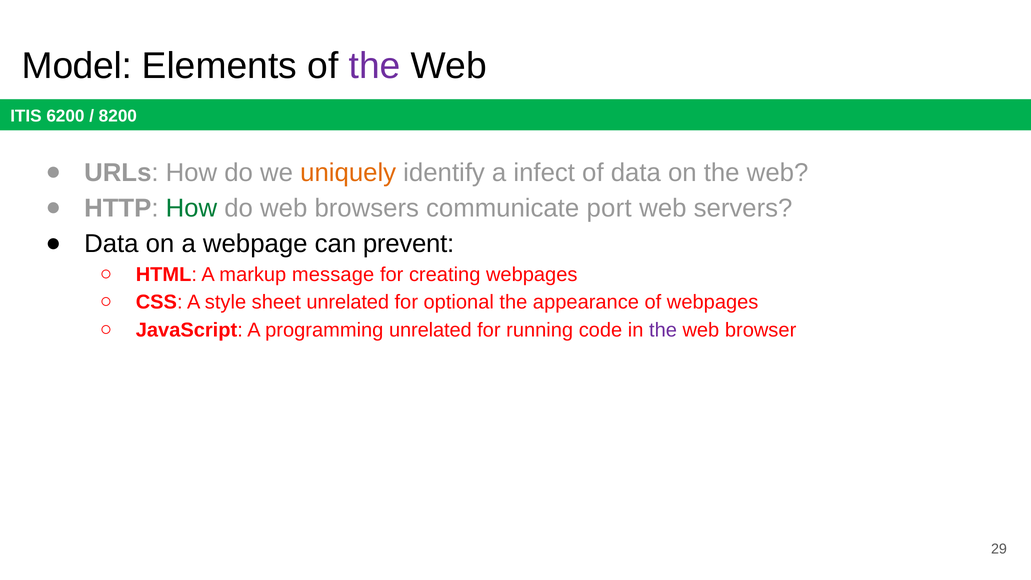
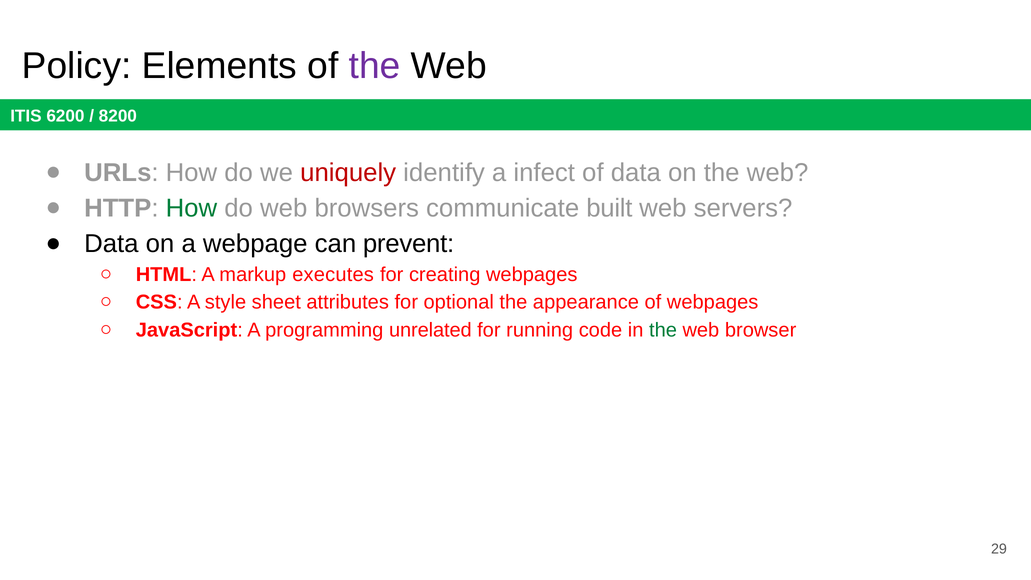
Model: Model -> Policy (77, 66)
uniquely colour: orange -> red (348, 173)
port: port -> built (609, 208)
message: message -> executes (333, 275)
sheet unrelated: unrelated -> attributes (348, 302)
the colour: purple -> green (663, 330)
